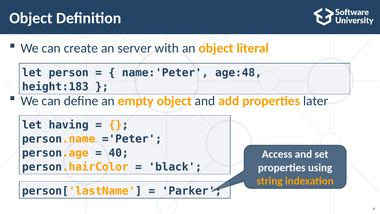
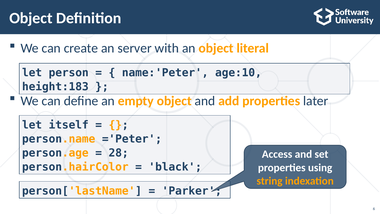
age:48: age:48 -> age:10 (238, 73)
having: having -> itself (69, 125)
40: 40 -> 28 (119, 153)
